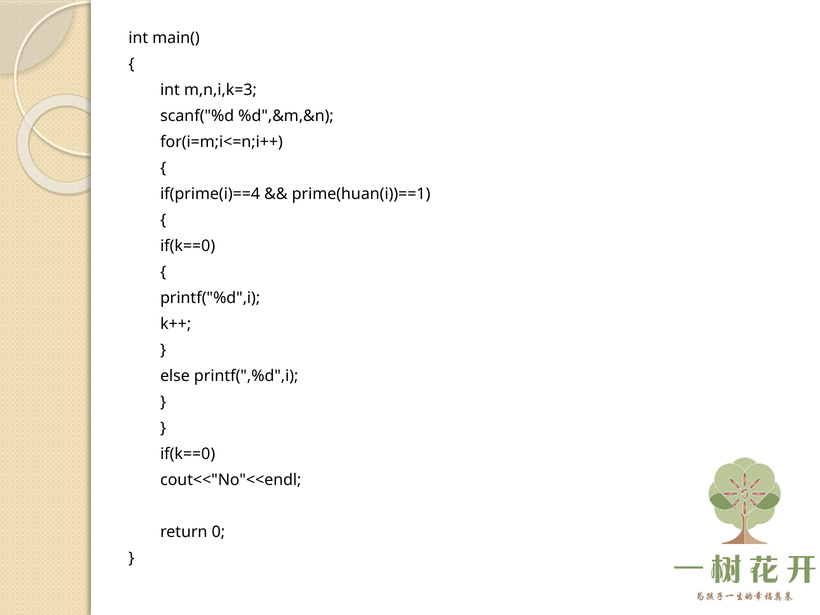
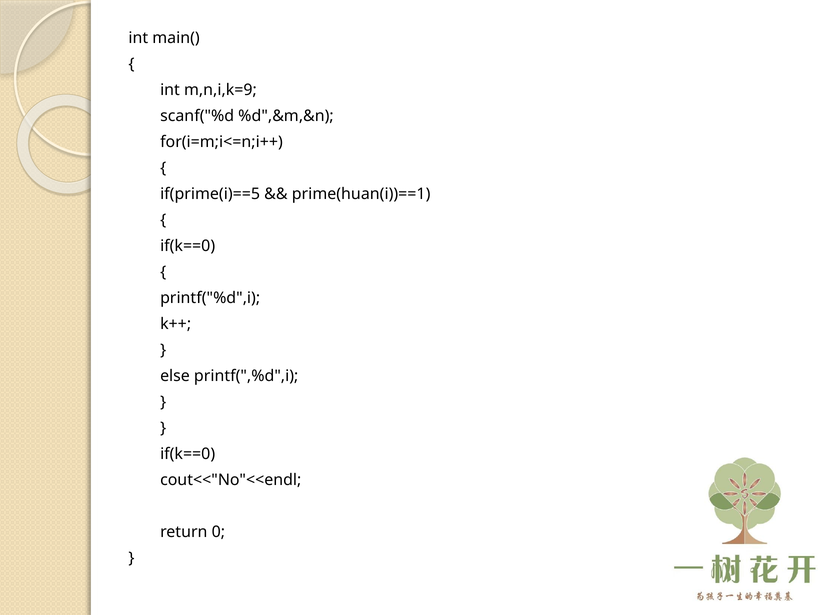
m,n,i,k=3: m,n,i,k=3 -> m,n,i,k=9 (220, 90)
if(prime(i)==4: if(prime(i)==4 -> if(prime(i)==5 (210, 194)
